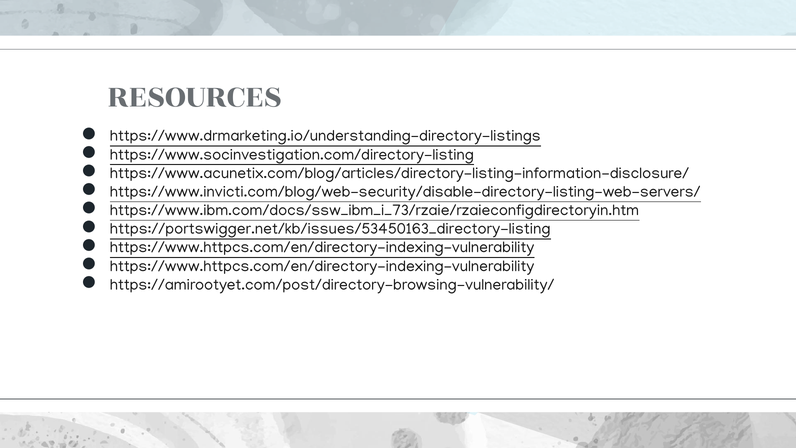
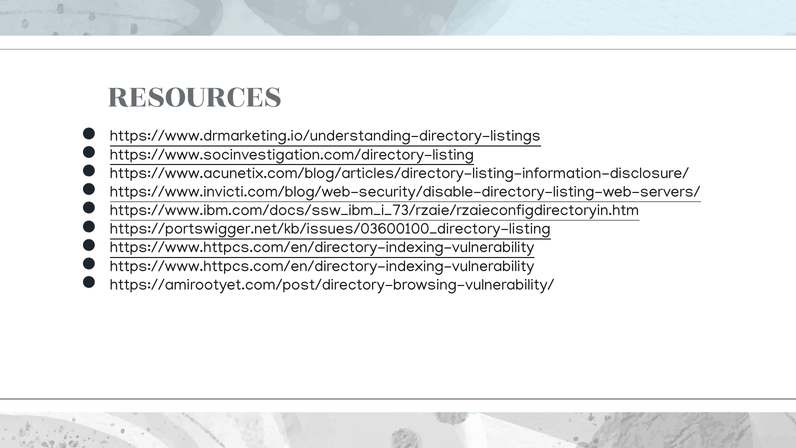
https://portswigger.net/kb/issues/53450163_directory-listing: https://portswigger.net/kb/issues/53450163_directory-listing -> https://portswigger.net/kb/issues/03600100_directory-listing (330, 229)
